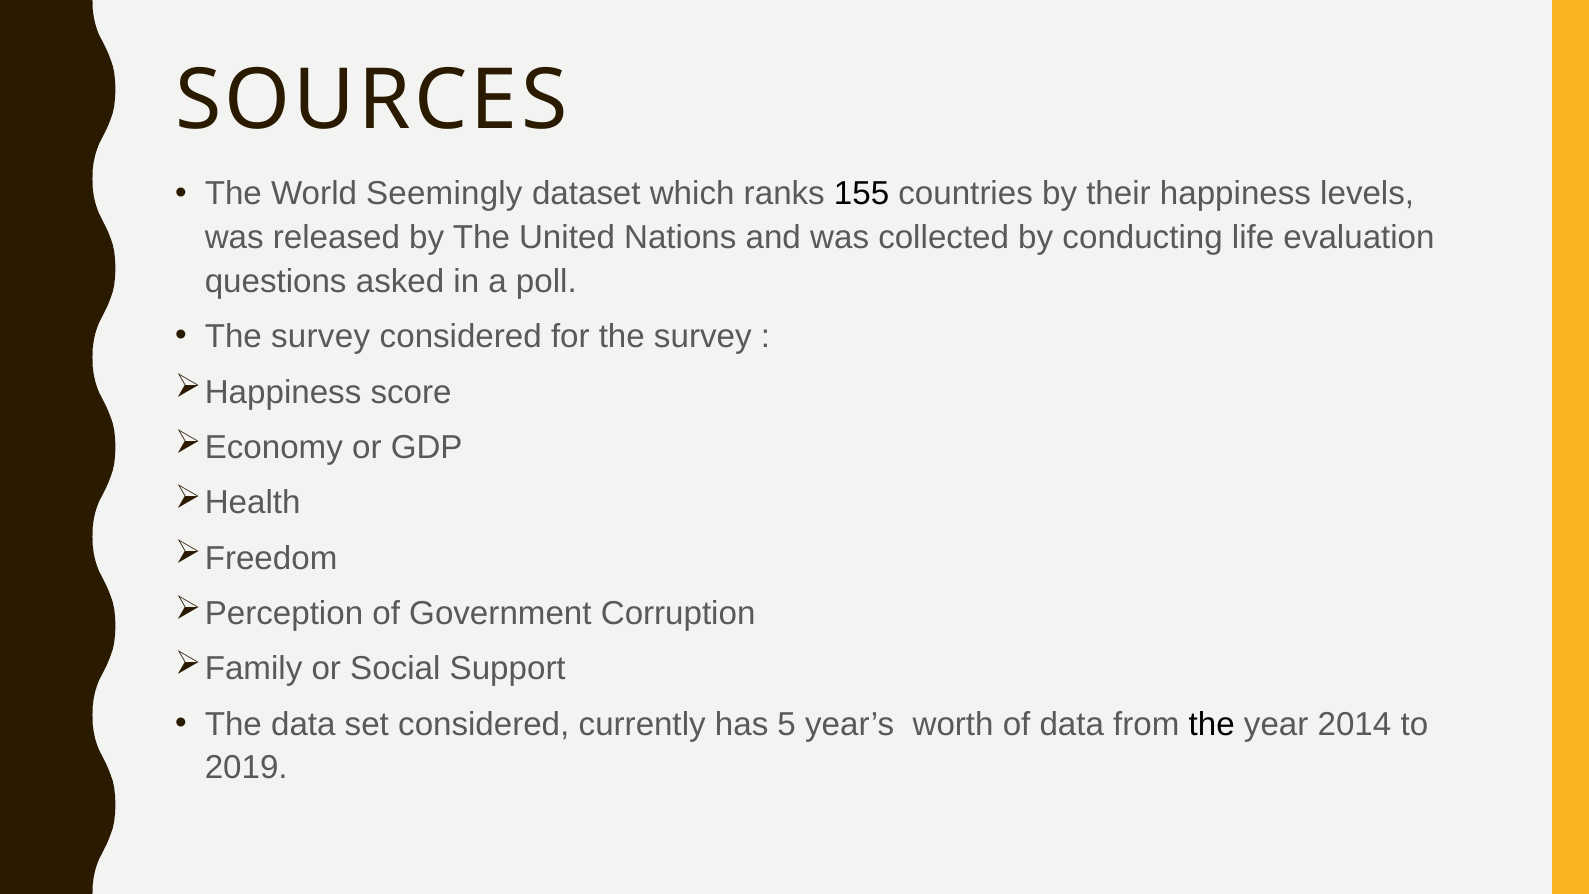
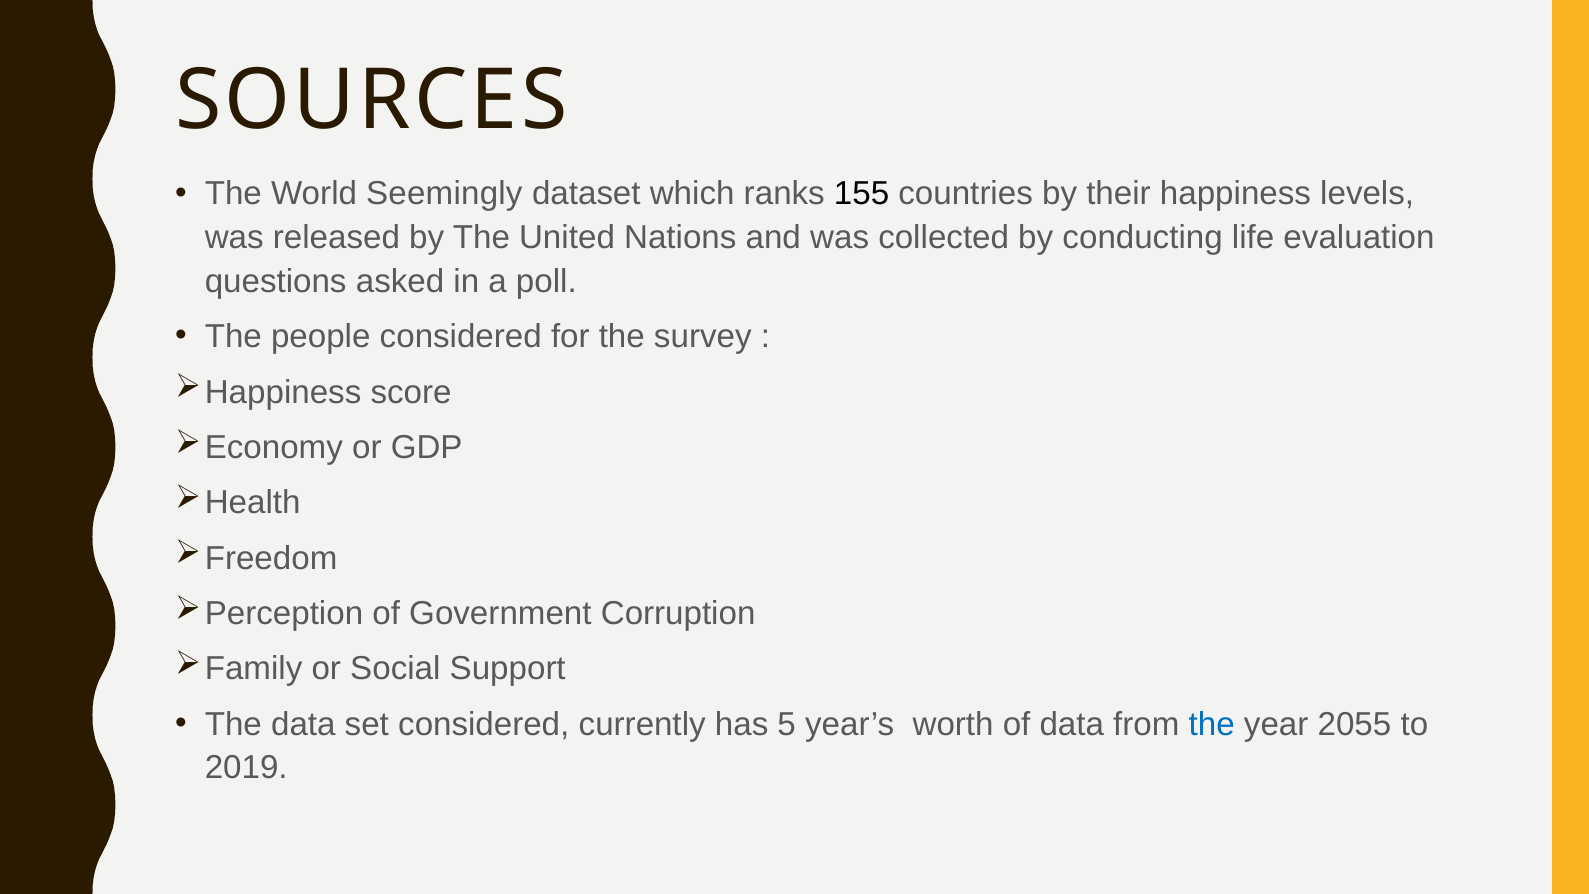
survey: survey -> people (321, 337)
the colour: black -> blue (1212, 724)
2014: 2014 -> 2055 (1354, 724)
